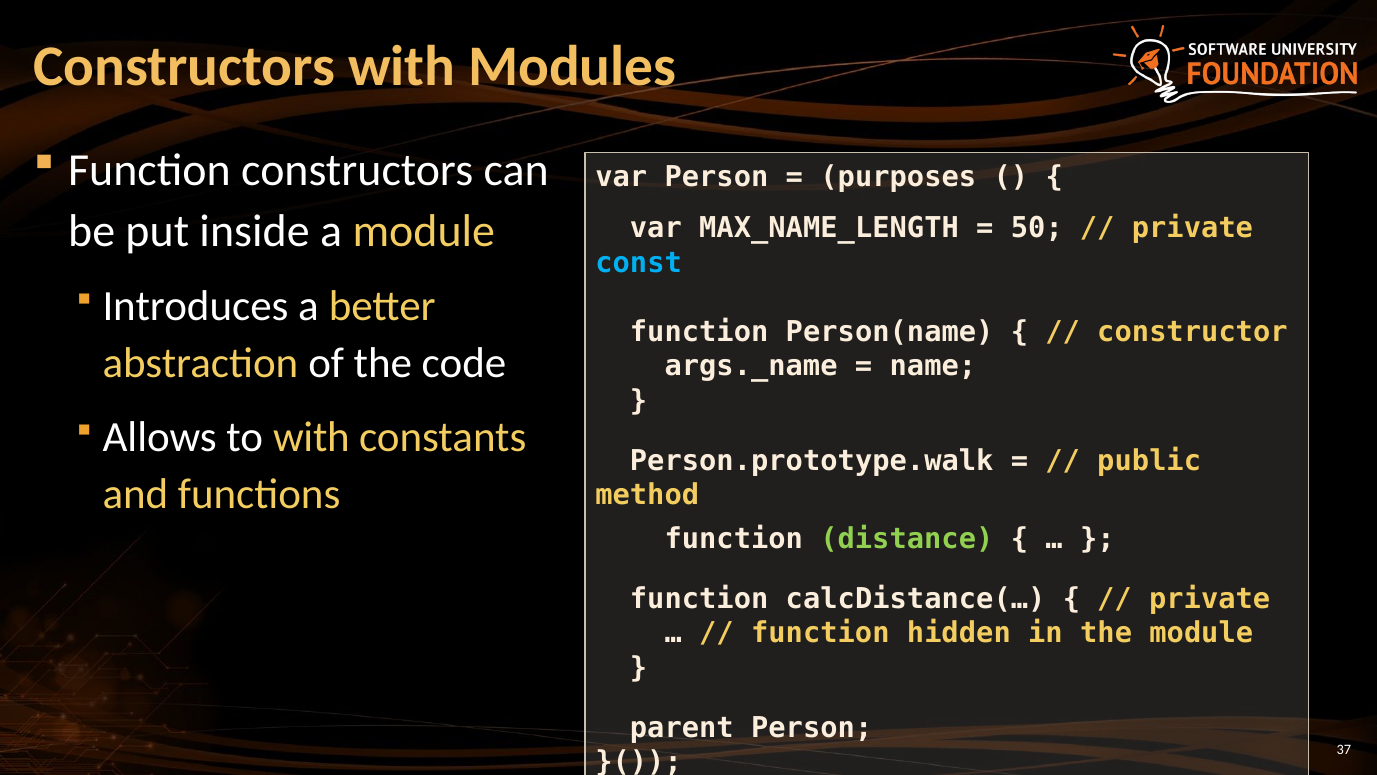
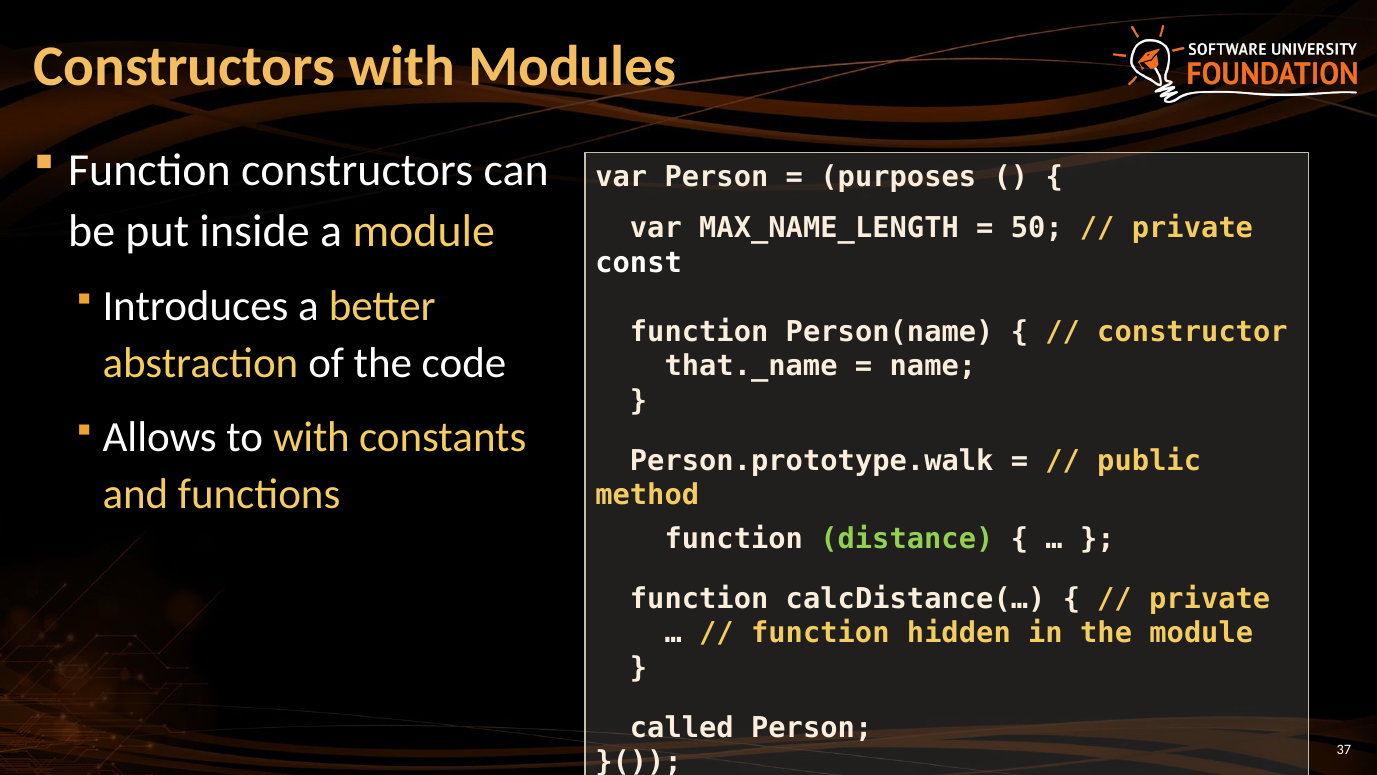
const colour: light blue -> white (639, 263)
args._name: args._name -> that._name (751, 366)
parent: parent -> called (682, 728)
